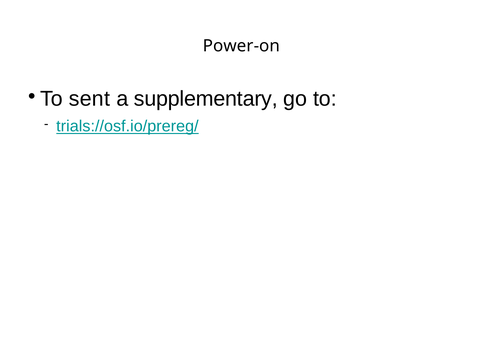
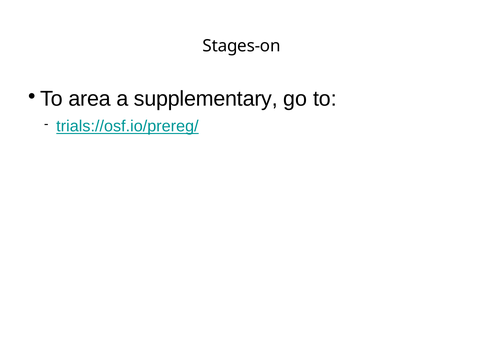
Power-on: Power-on -> Stages-on (242, 46)
sent: sent -> area (90, 99)
